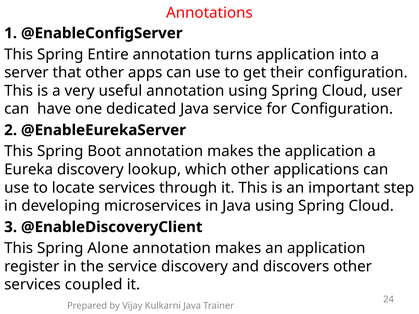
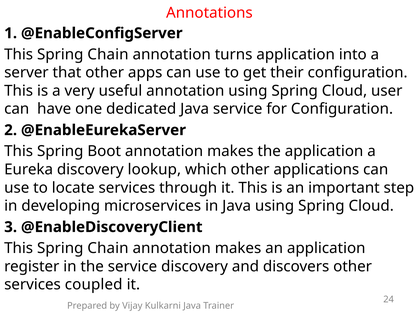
Entire: Entire -> Chain (108, 54)
Alone: Alone -> Chain (108, 248)
